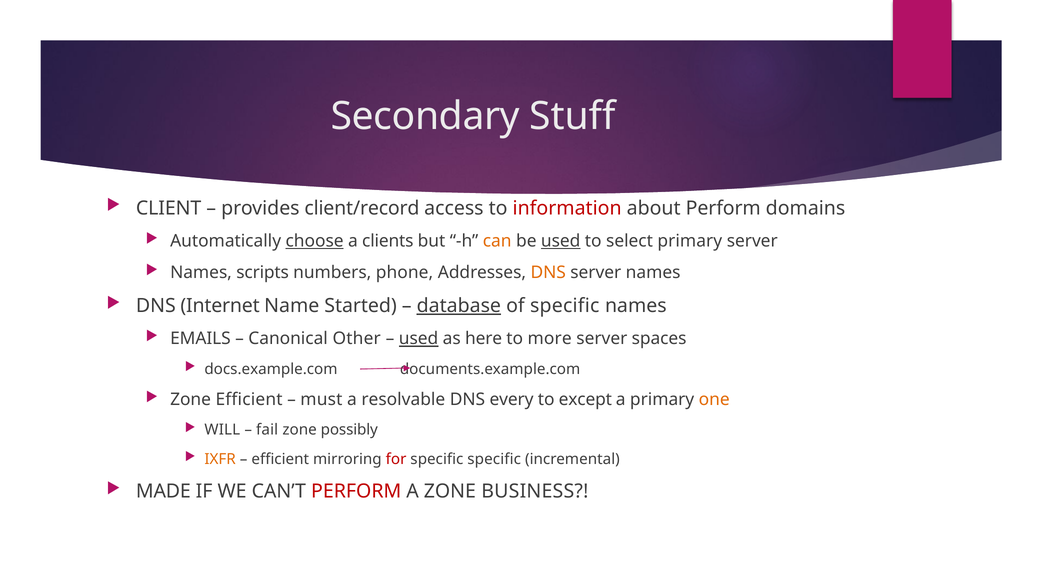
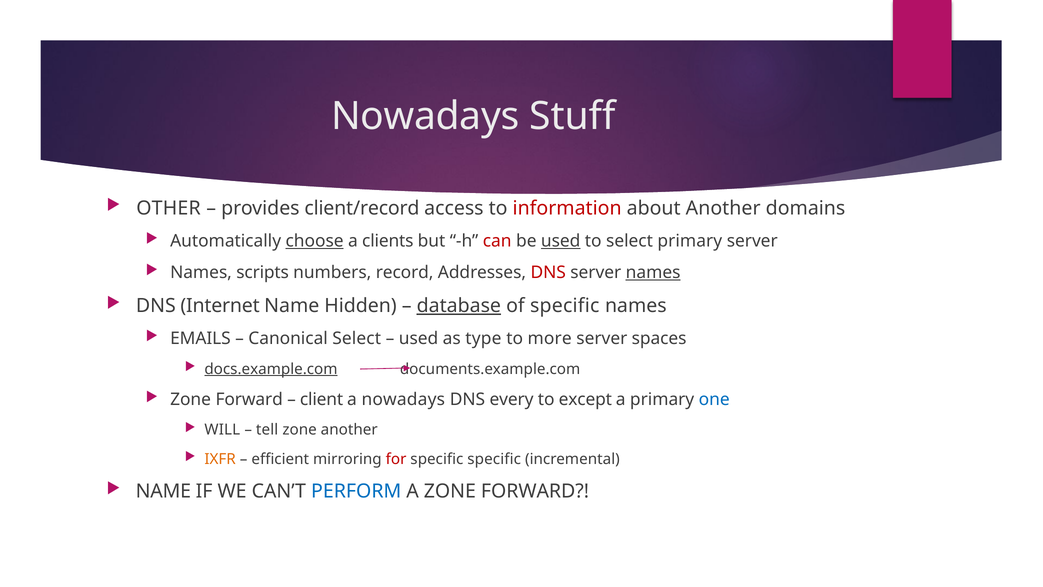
Secondary: Secondary -> Nowadays (425, 116)
CLIENT: CLIENT -> OTHER (168, 208)
about Perform: Perform -> Another (723, 208)
can colour: orange -> red (497, 241)
phone: phone -> record (405, 273)
DNS colour: orange -> red (548, 273)
names underline: none -> present (653, 273)
Started: Started -> Hidden (361, 306)
Canonical Other: Other -> Select (357, 339)
used underline: present -> none (419, 339)
here: here -> type (483, 339)
docs.example.com underline: none -> present (271, 369)
Efficient: Efficient -> Forward (249, 399)
must: must -> client (322, 399)
a resolvable: resolvable -> nowadays (403, 399)
one colour: orange -> blue (714, 399)
fail: fail -> tell (267, 430)
zone possibly: possibly -> another (349, 430)
MADE: MADE -> NAME (163, 491)
PERFORM colour: red -> blue (356, 491)
A ZONE BUSINESS: BUSINESS -> FORWARD (535, 491)
